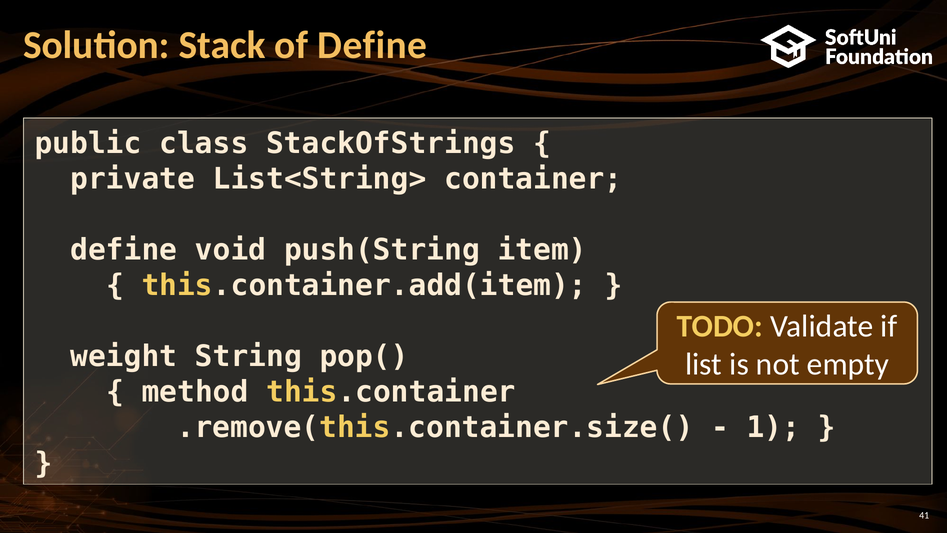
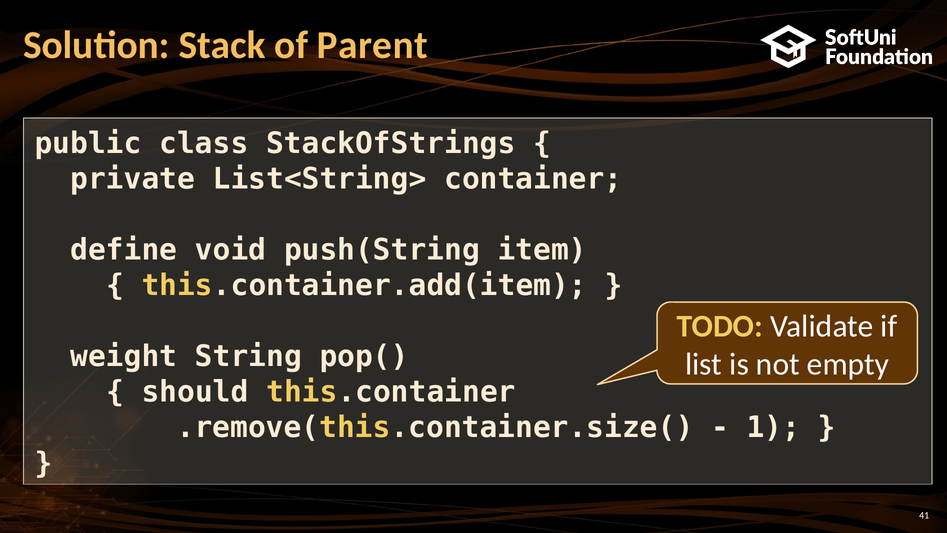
of Define: Define -> Parent (372, 45)
method: method -> should (195, 392)
